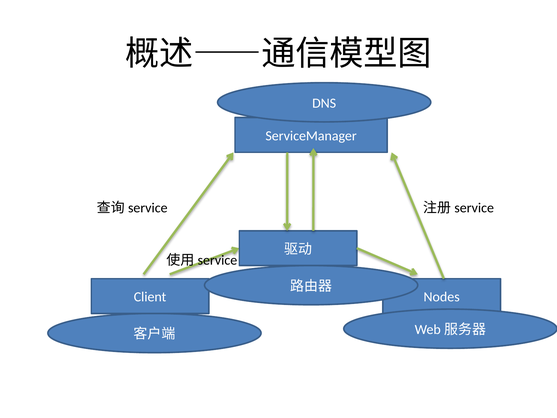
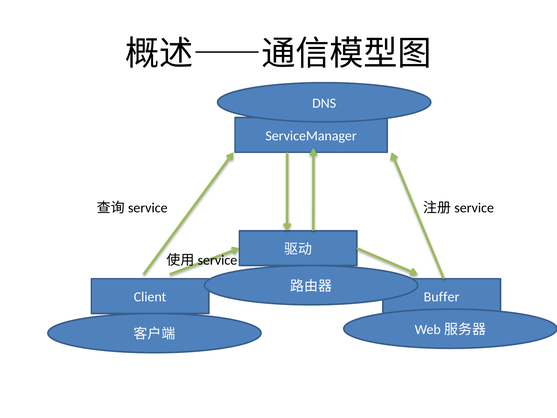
Nodes: Nodes -> Buffer (442, 297)
